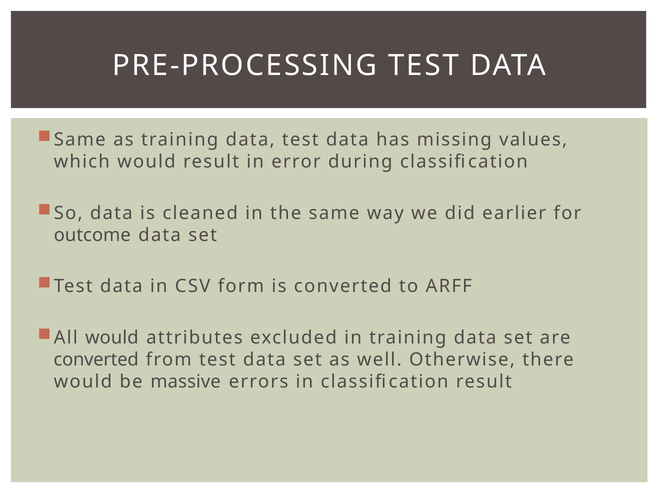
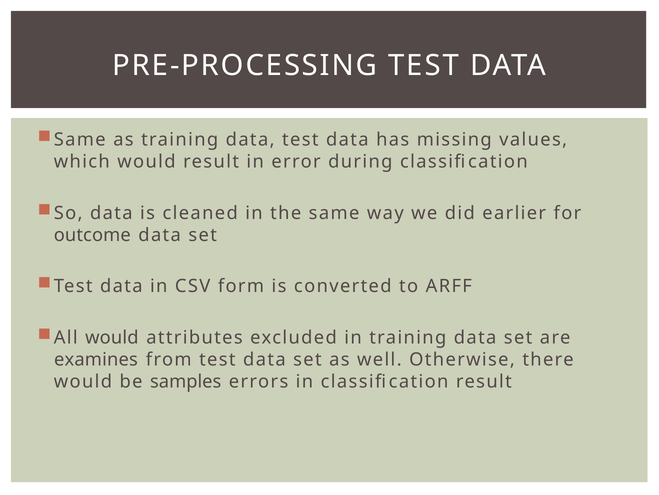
converted: converted -> examines (96, 359)
massive: massive -> samples (186, 381)
